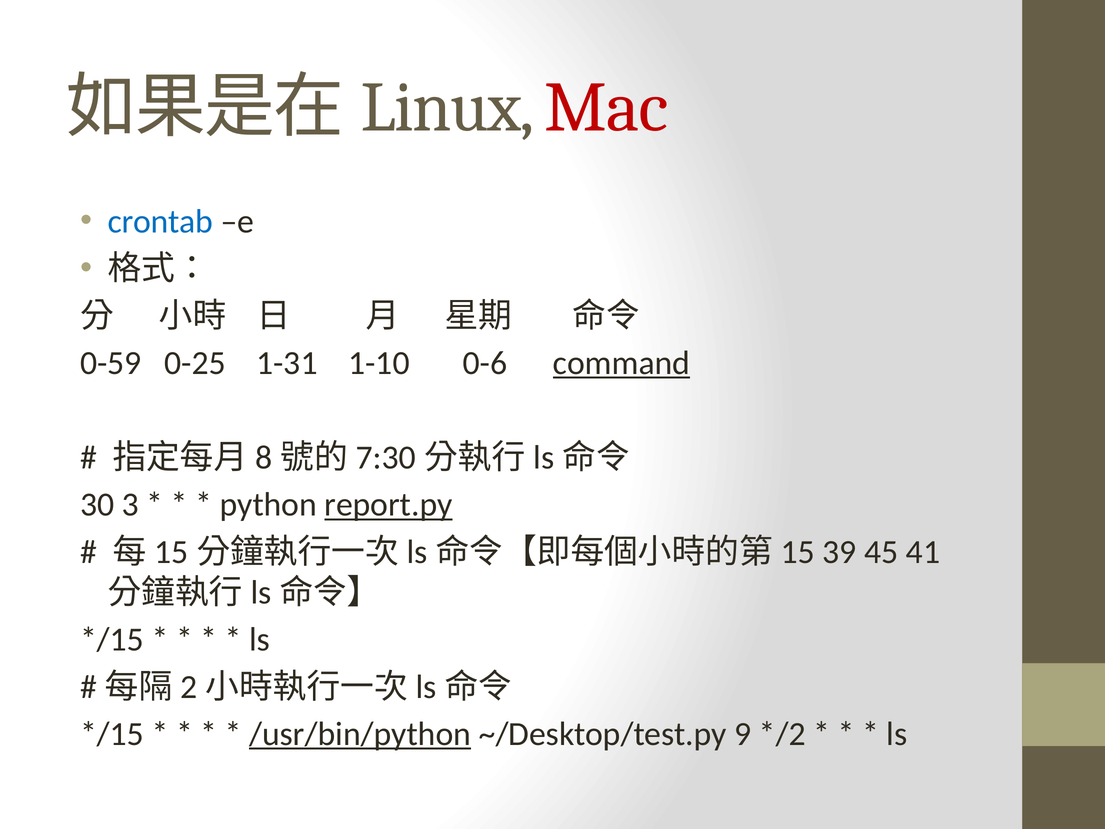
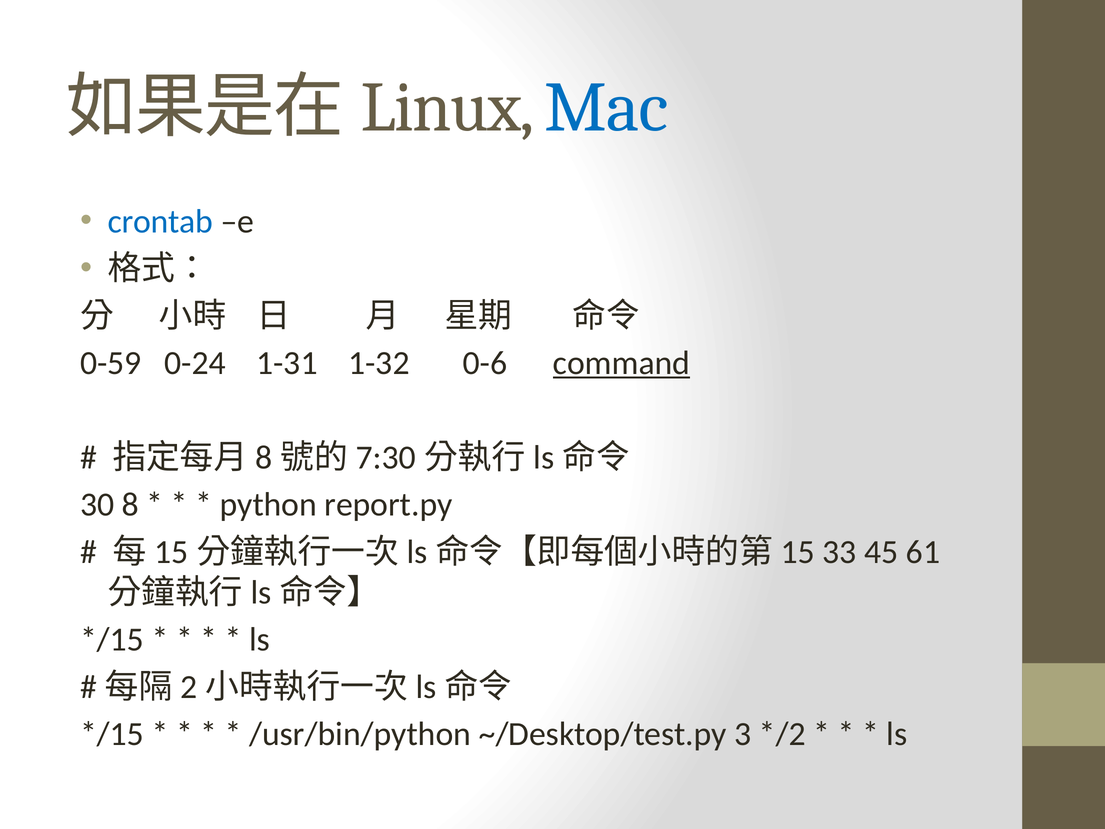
Mac colour: red -> blue (606, 107)
0-25: 0-25 -> 0-24 (195, 363)
1-10: 1-10 -> 1-32 (379, 363)
3: 3 -> 8 (130, 505)
report.py underline: present -> none (388, 505)
39: 39 -> 33 (839, 552)
41: 41 -> 61 (923, 552)
/usr/bin/python underline: present -> none (360, 734)
9: 9 -> 3 (743, 734)
